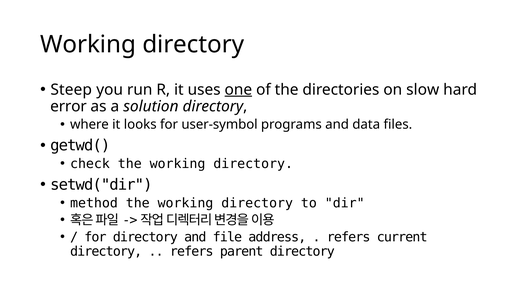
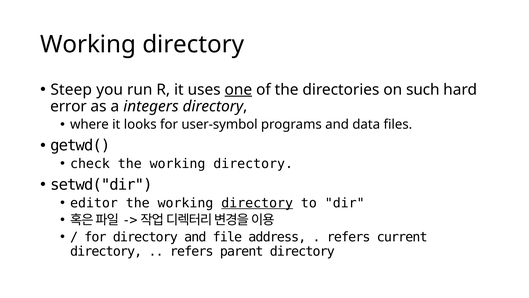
slow: slow -> such (423, 89)
solution: solution -> integers (151, 106)
method: method -> editor (94, 203)
directory underline: none -> present (257, 203)
